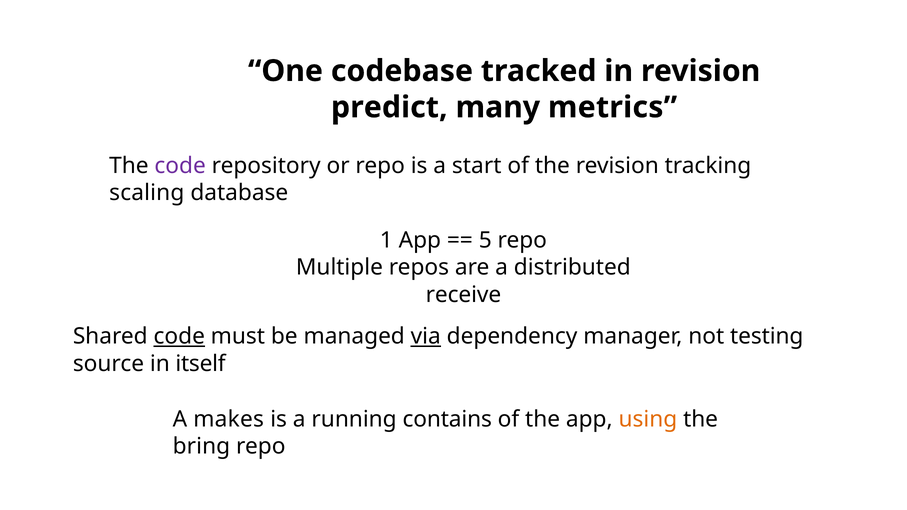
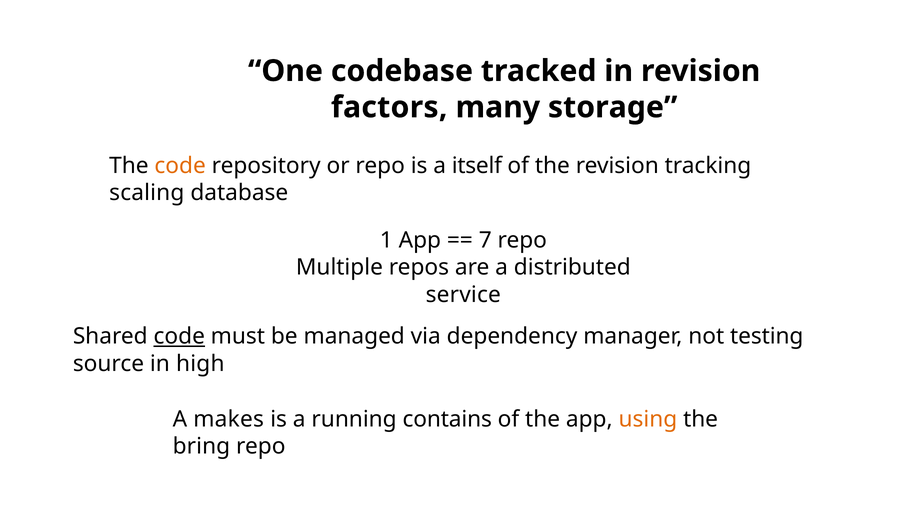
predict: predict -> factors (389, 107)
metrics: metrics -> storage (613, 107)
code colour: purple -> orange (180, 166)
start: start -> itself (477, 166)
5: 5 -> 7 (485, 240)
receive: receive -> service (463, 295)
via underline: present -> none (426, 337)
itself: itself -> high (200, 364)
